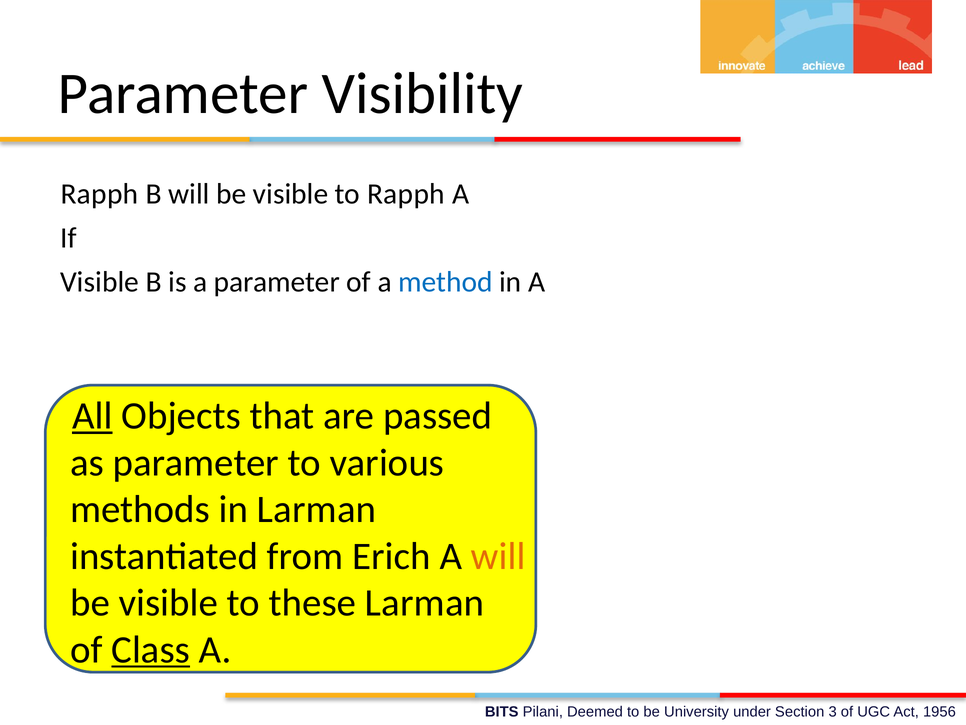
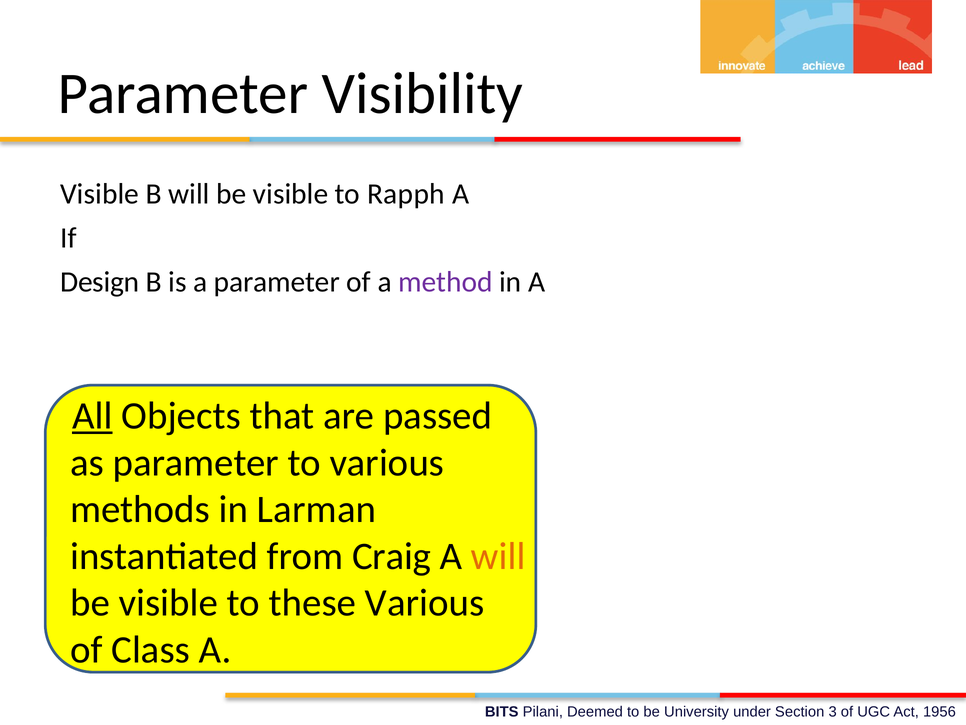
Rapph: Rapph -> Visible (100, 194)
Visible: Visible -> Design (100, 282)
method colour: blue -> purple (445, 282)
Erich: Erich -> Craig (392, 556)
these Larman: Larman -> Various (425, 603)
Class underline: present -> none (151, 649)
